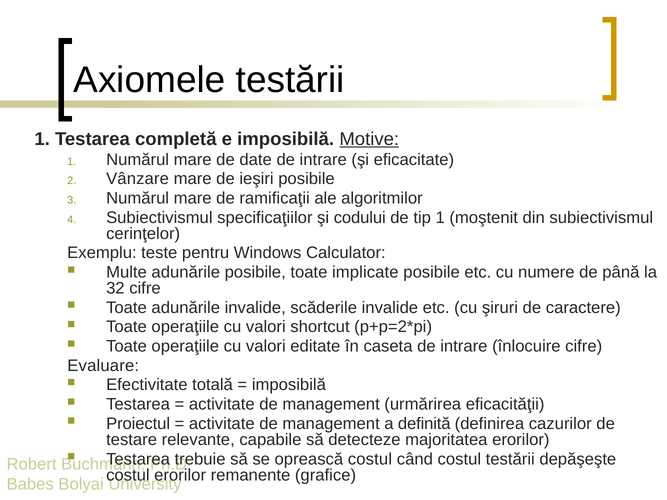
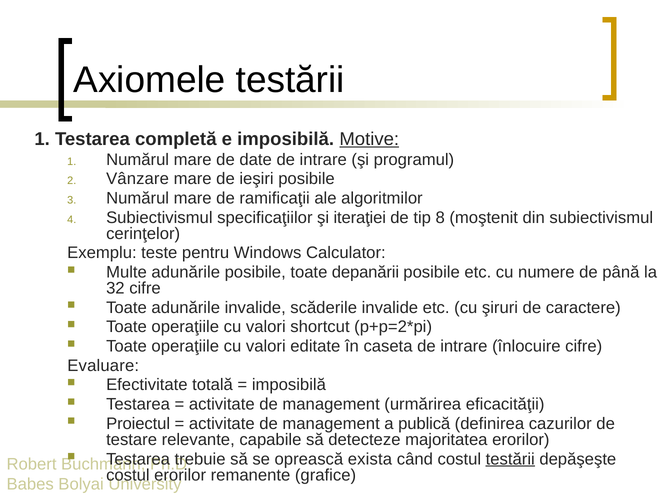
eficacitate: eficacitate -> programul (414, 160)
codului: codului -> iteraţiei (360, 218)
tip 1: 1 -> 8 (440, 218)
implicate: implicate -> depanării (365, 272)
definită: definită -> publică (424, 424)
oprească costul: costul -> exista (370, 459)
testării underline: none -> present (510, 459)
